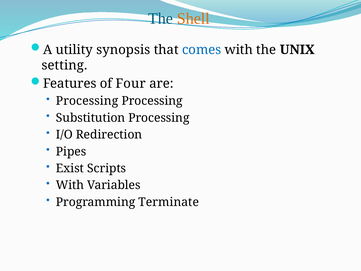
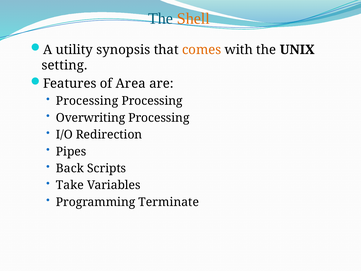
comes colour: blue -> orange (202, 50)
Four: Four -> Area (131, 84)
Substitution: Substitution -> Overwriting (91, 118)
Exist: Exist -> Back (70, 168)
With: With -> Take (70, 185)
